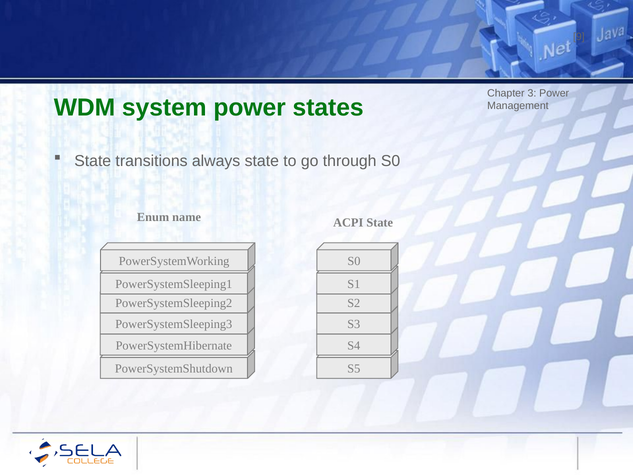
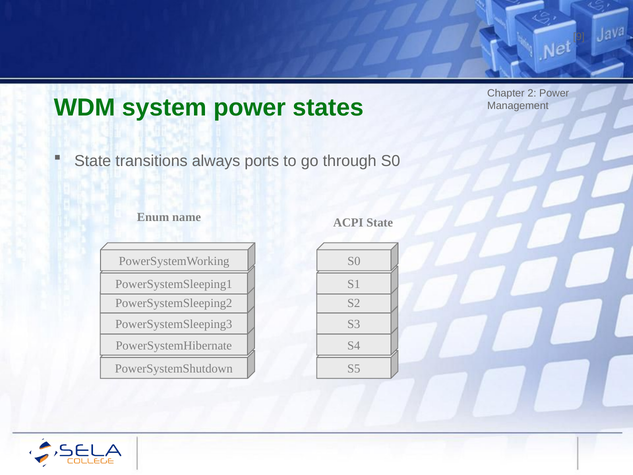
3: 3 -> 2 (532, 93)
always state: state -> ports (262, 161)
